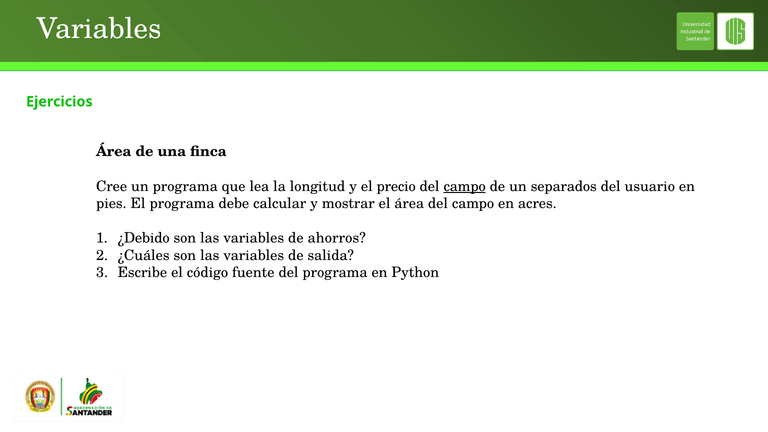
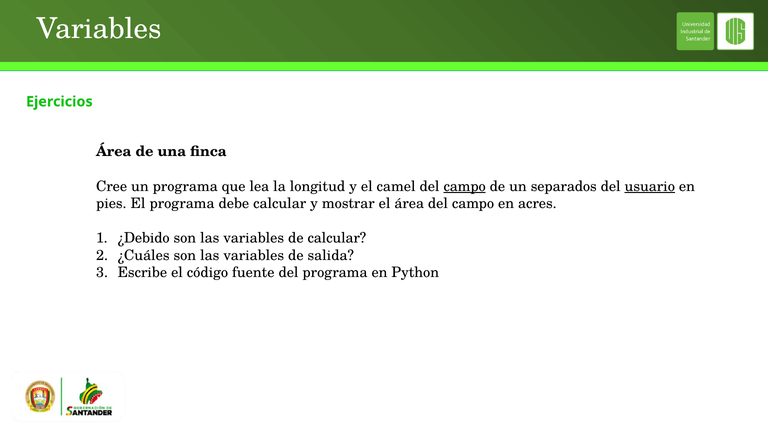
precio: precio -> camel (396, 186)
usuario underline: none -> present (650, 186)
de ahorros: ahorros -> calcular (337, 238)
